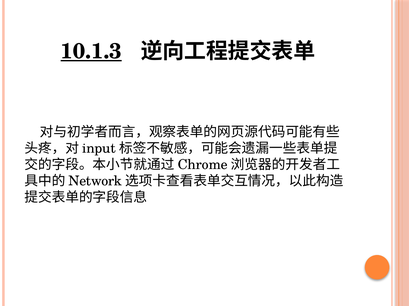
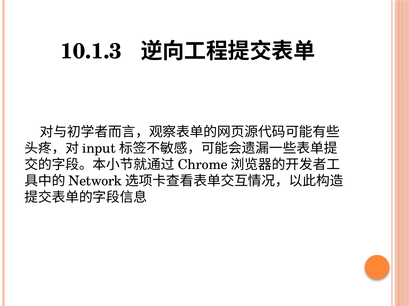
10.1.3 underline: present -> none (91, 51)
